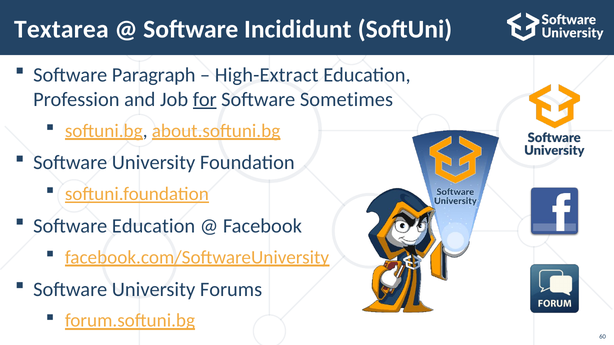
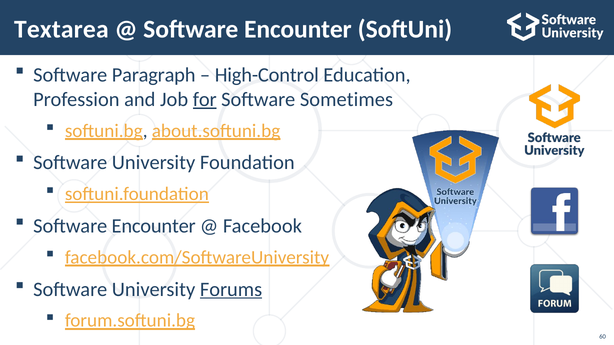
Incididunt: Incididunt -> Encounter (298, 29)
High-Extract: High-Extract -> High-Control (267, 75)
Education: Education -> Encounter (154, 226)
Forums underline: none -> present (231, 290)
